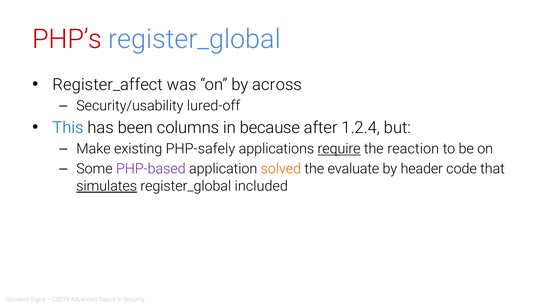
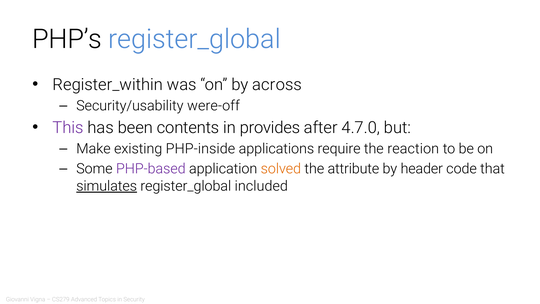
PHP’s colour: red -> black (67, 39)
Register_affect: Register_affect -> Register_within (108, 85)
lured-off: lured-off -> were-off (213, 106)
This colour: blue -> purple (68, 128)
columns: columns -> contents (188, 128)
because: because -> provides (270, 128)
1.2.4: 1.2.4 -> 4.7.0 (361, 128)
PHP-safely: PHP-safely -> PHP-inside (200, 149)
require underline: present -> none (339, 149)
evaluate: evaluate -> attribute (353, 169)
